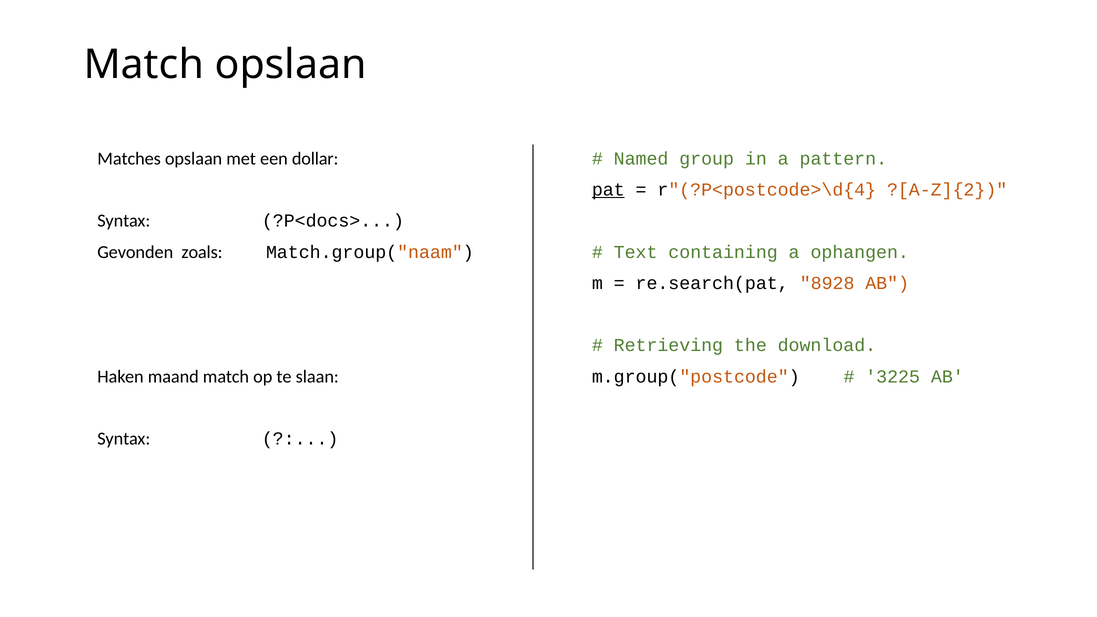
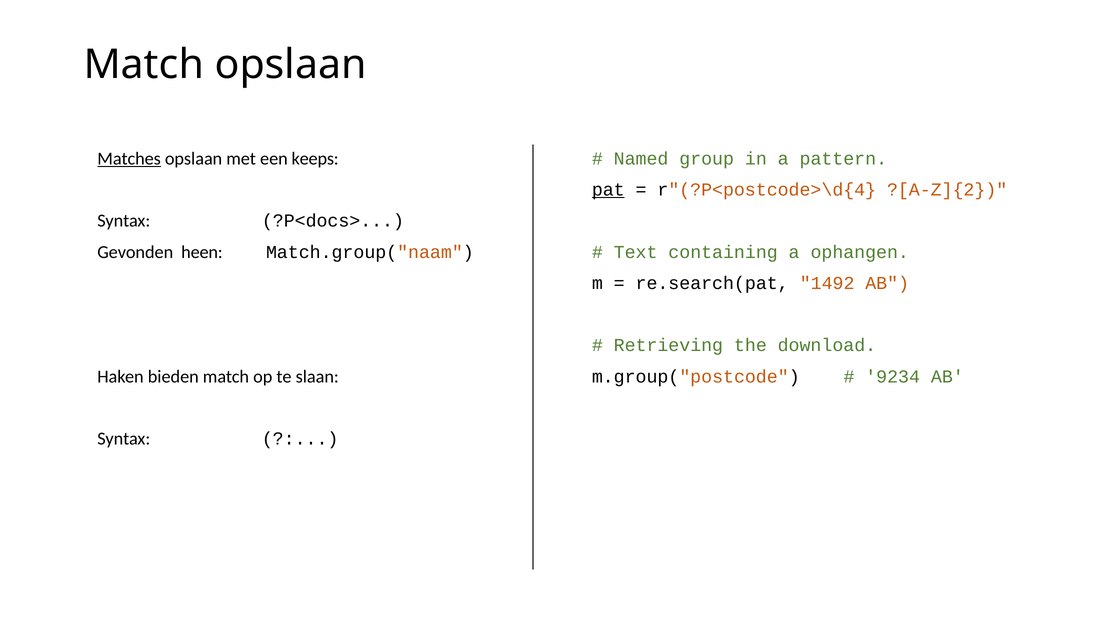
Matches underline: none -> present (129, 159)
dollar: dollar -> keeps (315, 159)
zoals: zoals -> heen (202, 252)
8928: 8928 -> 1492 (827, 283)
maand: maand -> bieden (173, 377)
3225: 3225 -> 9234 (893, 377)
